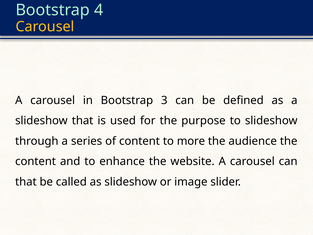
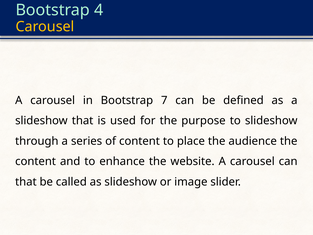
3: 3 -> 7 (164, 100)
more: more -> place (191, 141)
